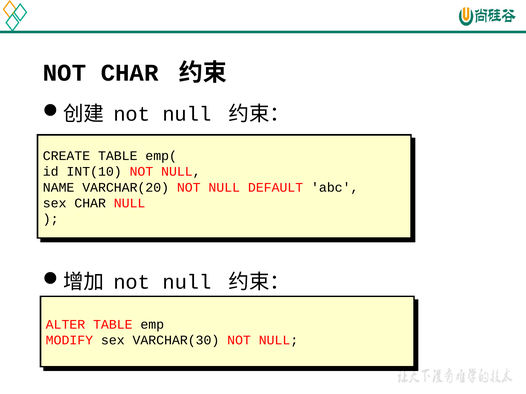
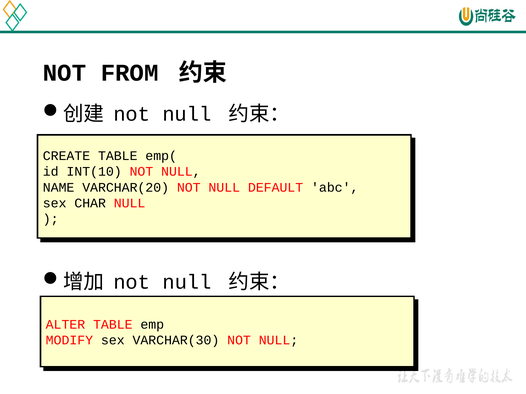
NOT CHAR: CHAR -> FROM (130, 73)
